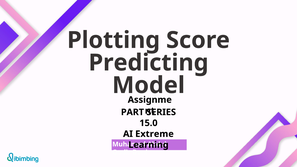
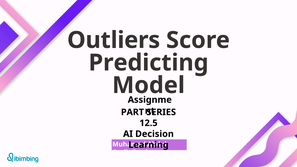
Plotting: Plotting -> Outliers (114, 40)
15.0: 15.0 -> 12.5 (148, 123)
Extreme: Extreme -> Decision (155, 134)
